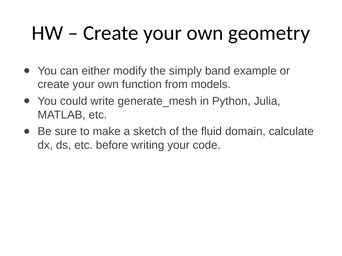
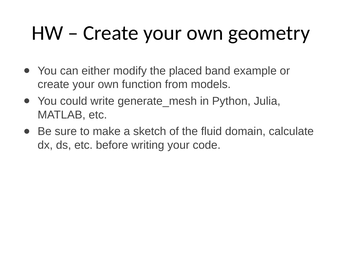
simply: simply -> placed (185, 71)
